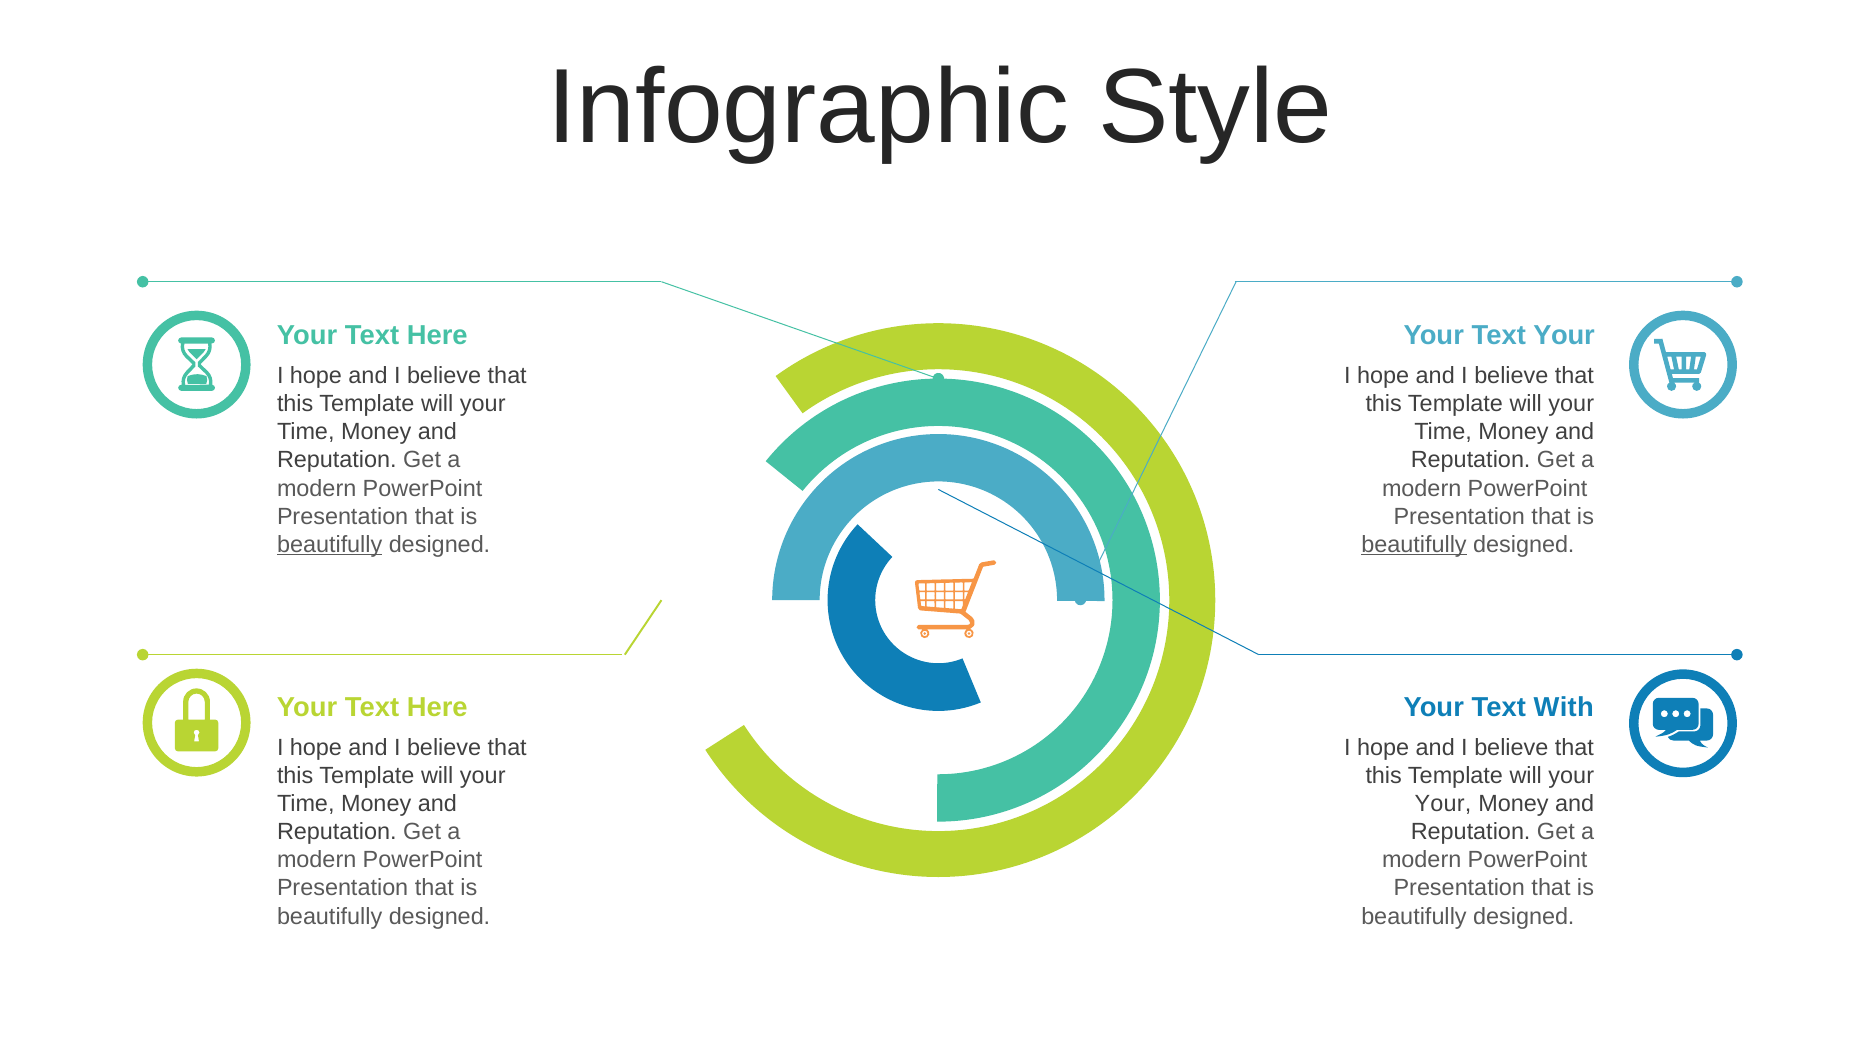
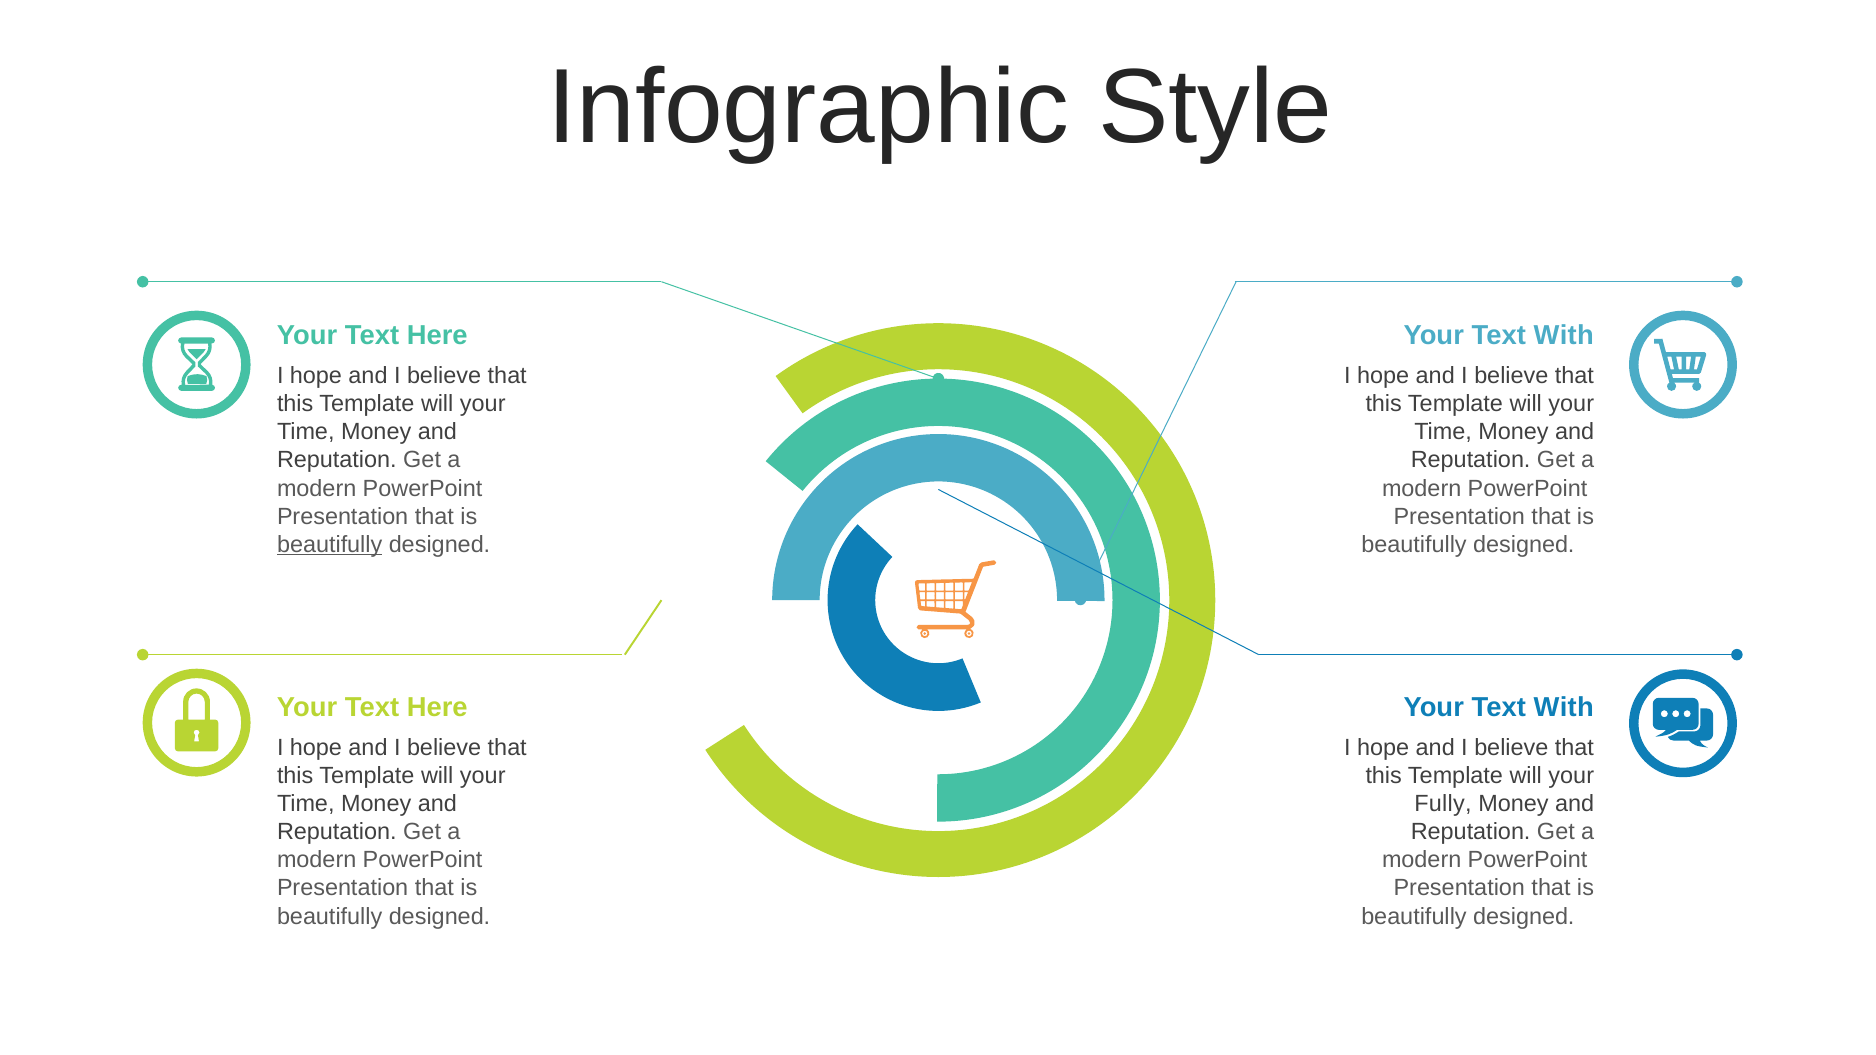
Your: Your -> With (1564, 336)
beautifully underline: present -> none (1414, 545)
Your: Your -> Fully (1443, 804)
